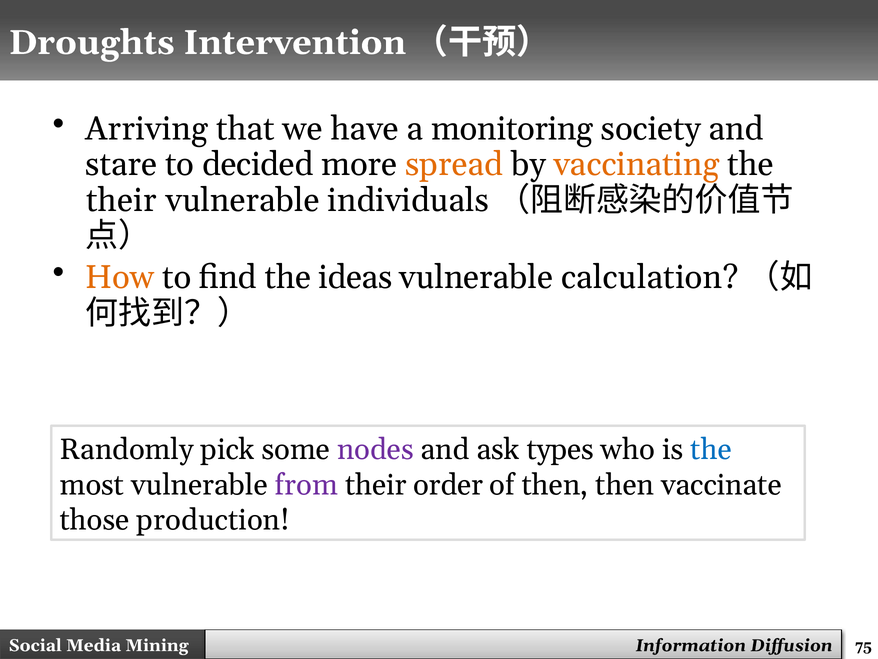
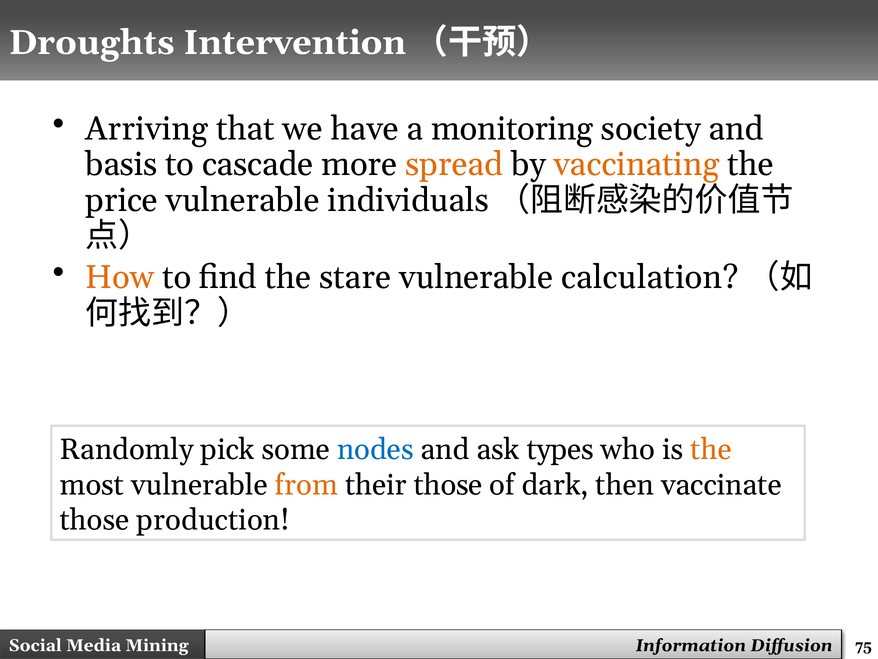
stare: stare -> basis (121, 164)
decided: decided -> cascade (258, 164)
their: their -> price (122, 200)
ideas: ideas -> stare (355, 277)
nodes colour: purple -> blue (375, 449)
the colour: blue -> orange (711, 449)
from colour: purple -> orange (306, 485)
their order: order -> those (448, 485)
of then: then -> dark (555, 485)
